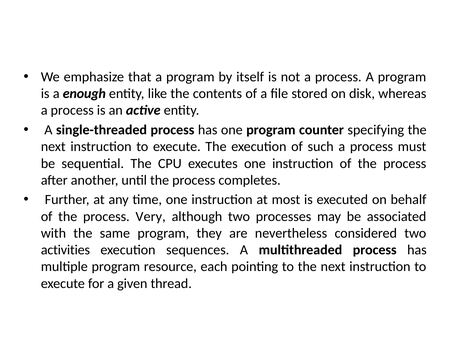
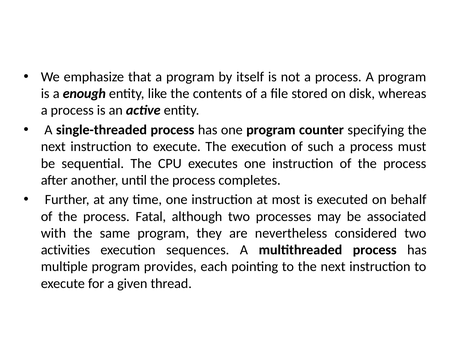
Very: Very -> Fatal (151, 217)
resource: resource -> provides (170, 267)
